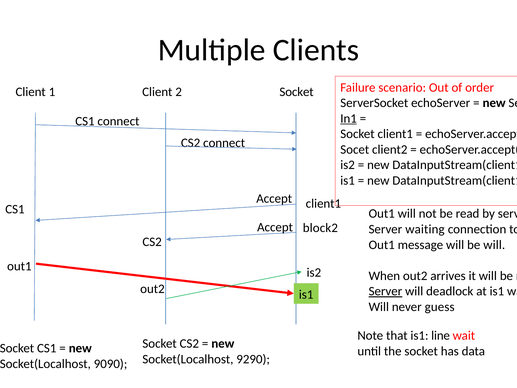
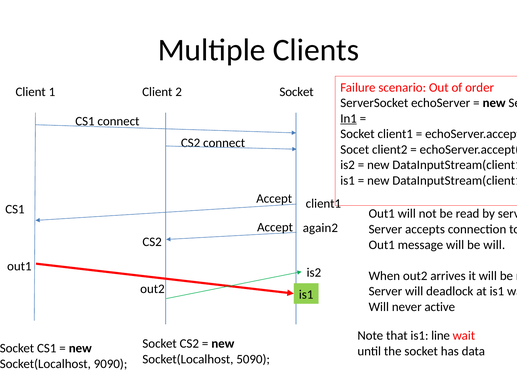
block2: block2 -> again2 (320, 228)
Server waiting: waiting -> accepts (425, 229)
Server underline: present -> none (385, 291)
guess: guess -> active (440, 307)
9290: 9290 -> 5090 (253, 359)
